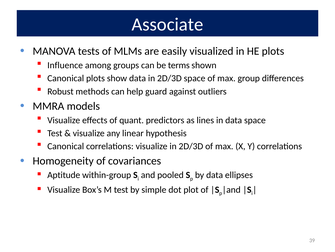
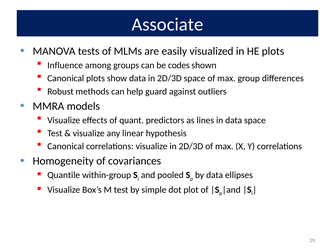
terms: terms -> codes (179, 65)
Aptitude: Aptitude -> Quantile (64, 175)
